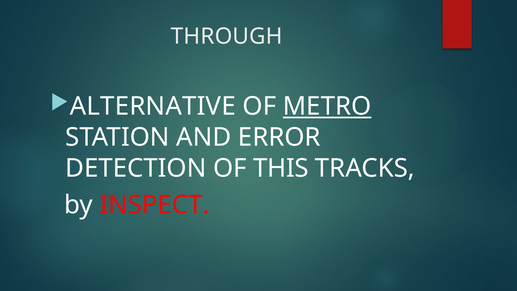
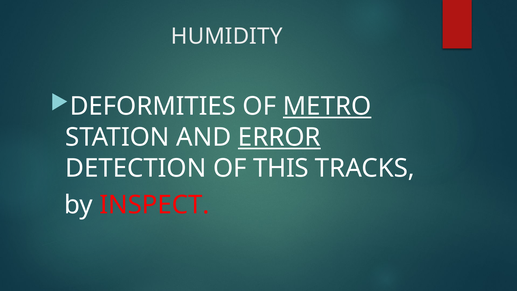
THROUGH: THROUGH -> HUMIDITY (227, 36)
ALTERNATIVE: ALTERNATIVE -> DEFORMITIES (153, 106)
ERROR underline: none -> present (279, 137)
